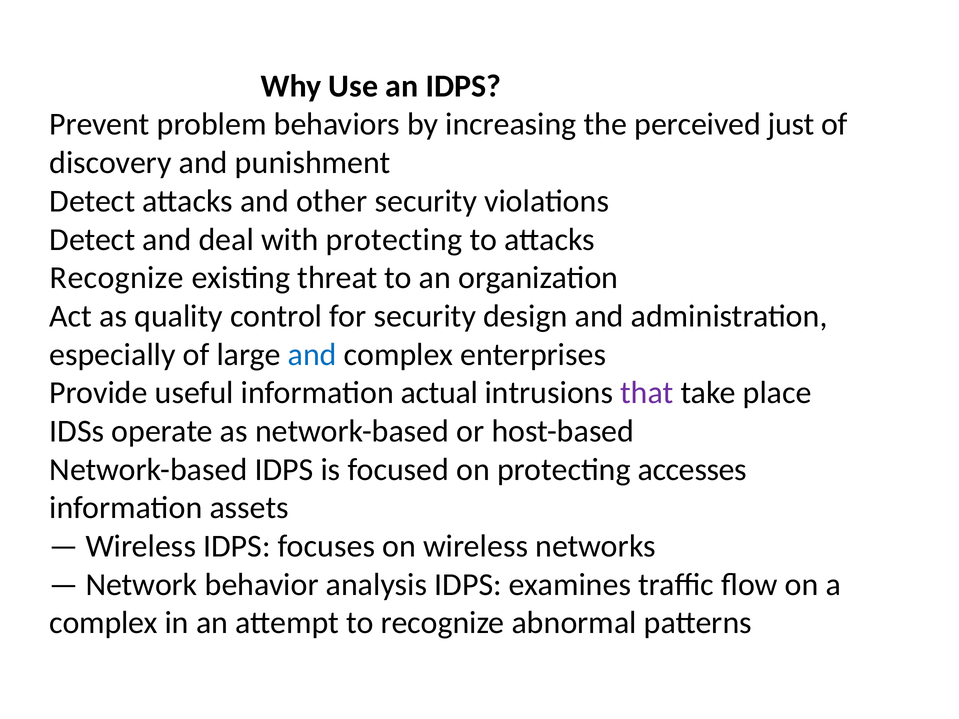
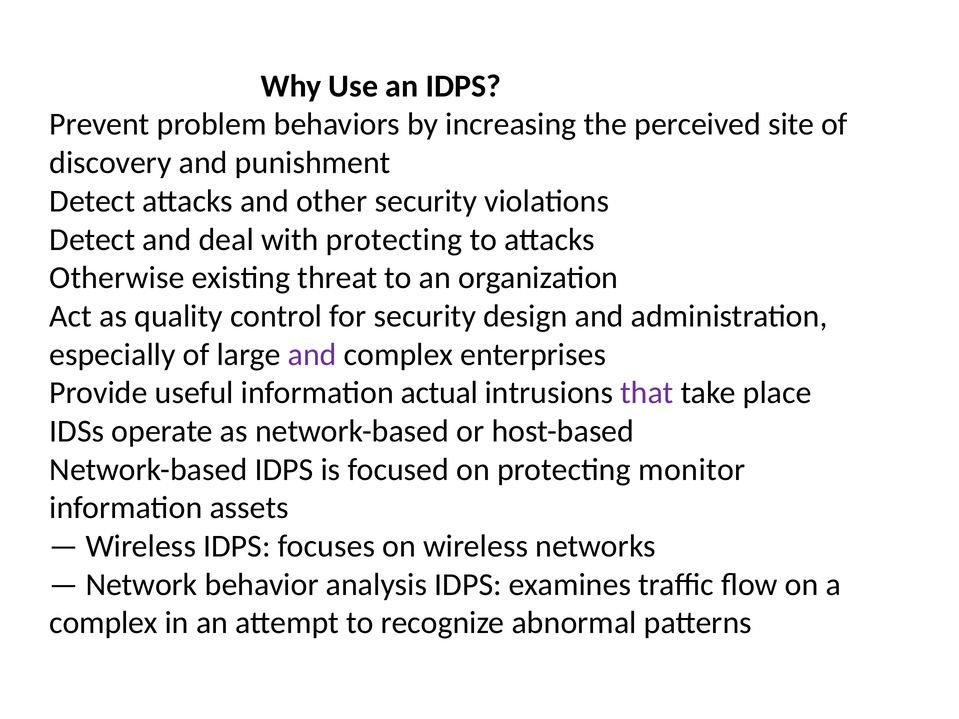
just: just -> site (791, 124)
Recognize: Recognize -> Otherwise (117, 278)
and colour: blue -> purple (312, 355)
accesses: accesses -> monitor (692, 470)
